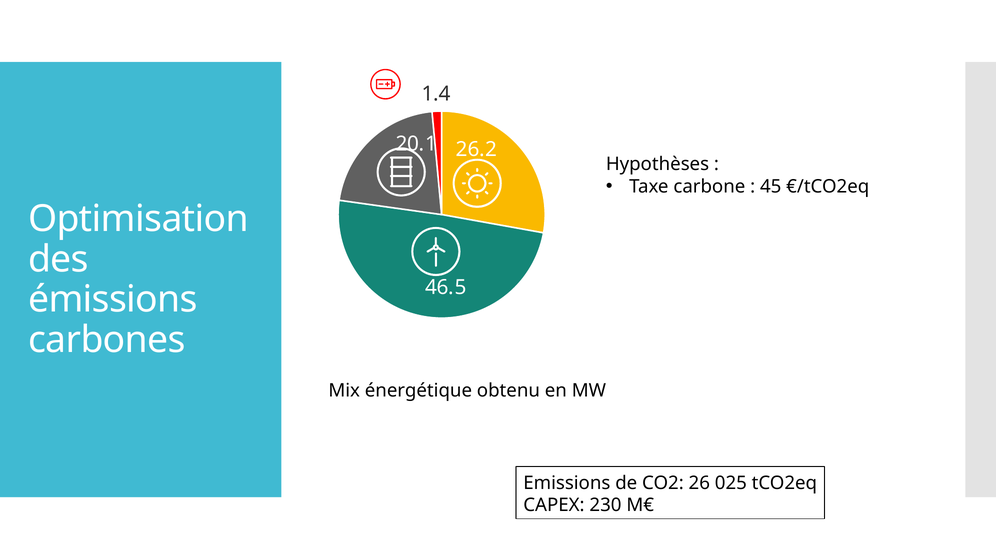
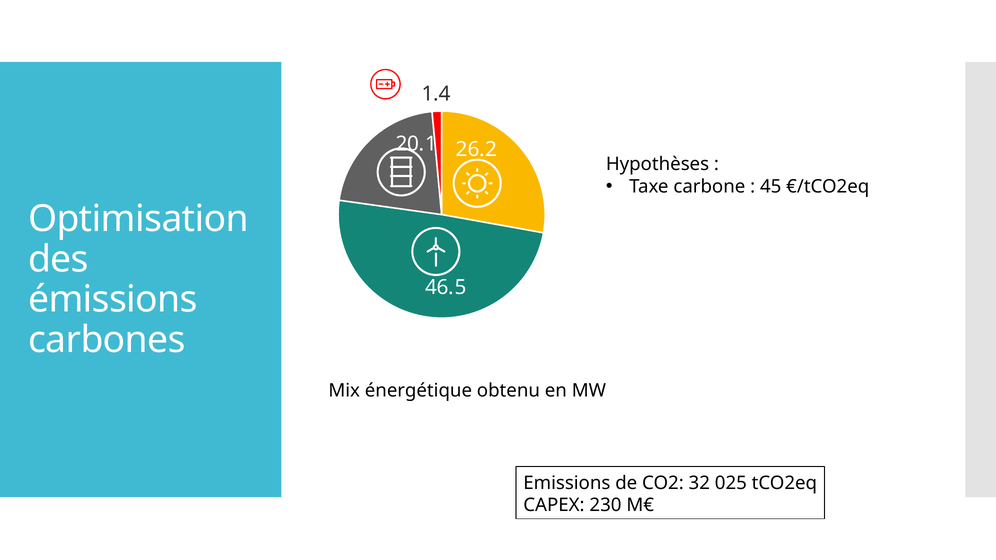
26: 26 -> 32 (699, 483)
